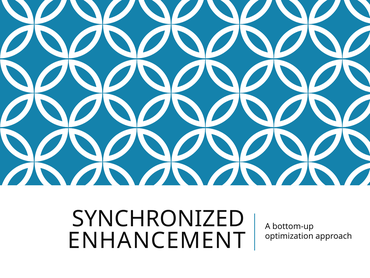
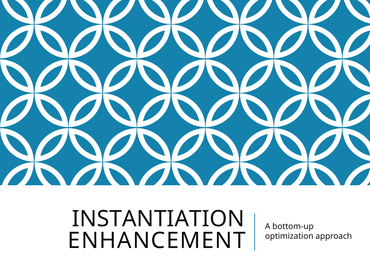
SYNCHRONIZED: SYNCHRONIZED -> INSTANTIATION (158, 218)
